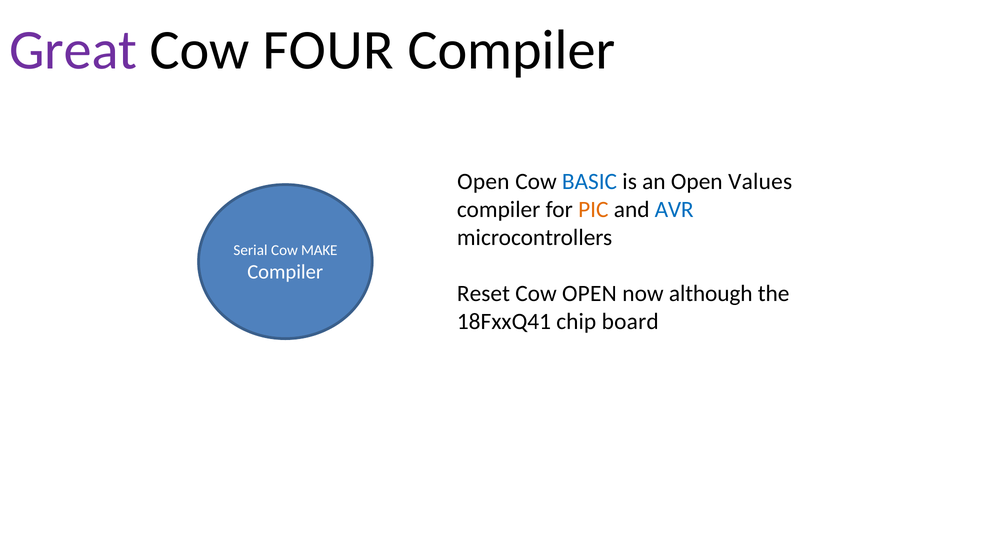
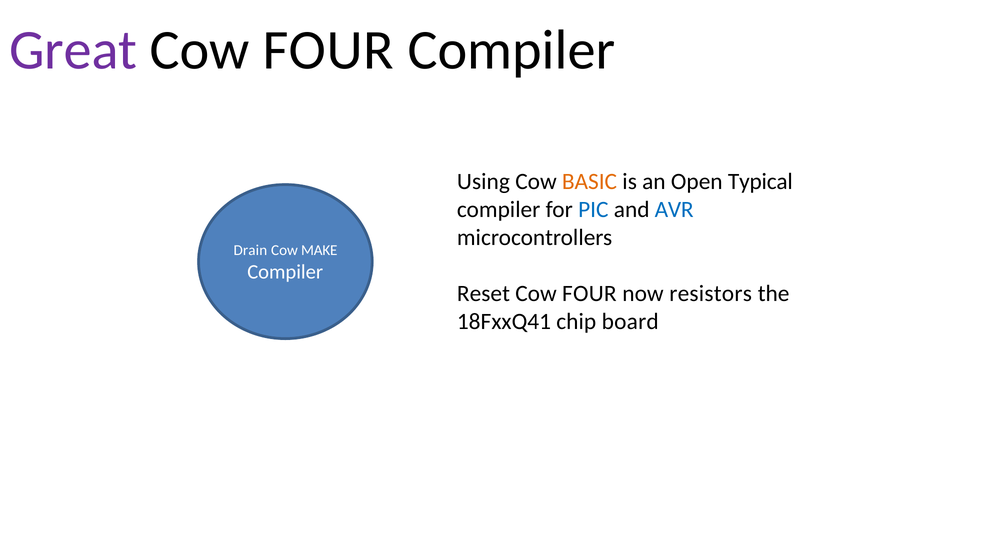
Open: Open -> Using (483, 182)
BASIC colour: blue -> orange (590, 182)
Values: Values -> Typical (760, 182)
PIC colour: orange -> blue (593, 210)
Serial: Serial -> Drain (250, 250)
OPEN: OPEN -> FOUR (589, 294)
although: although -> resistors (711, 294)
